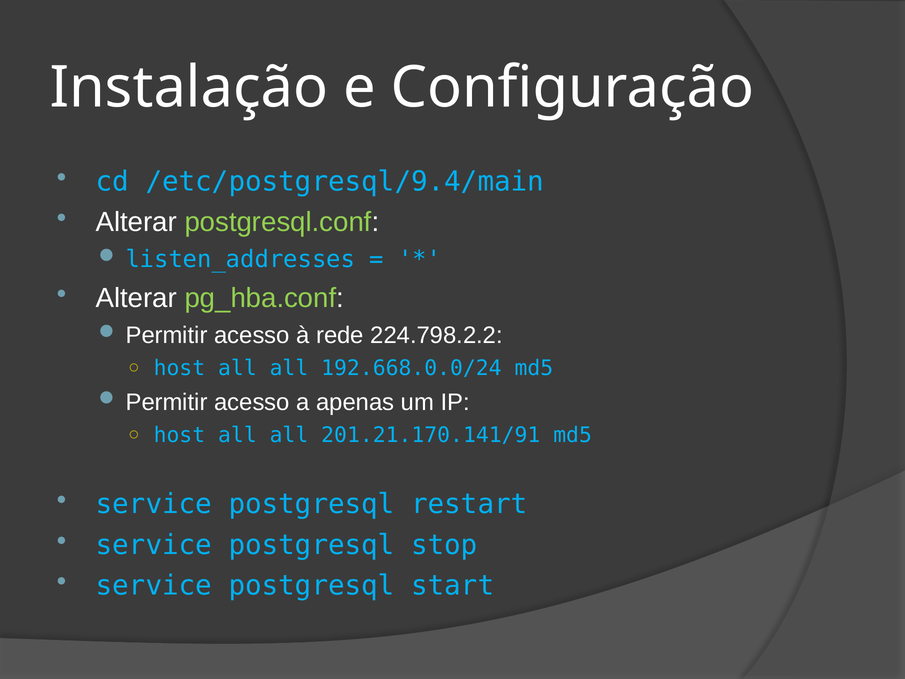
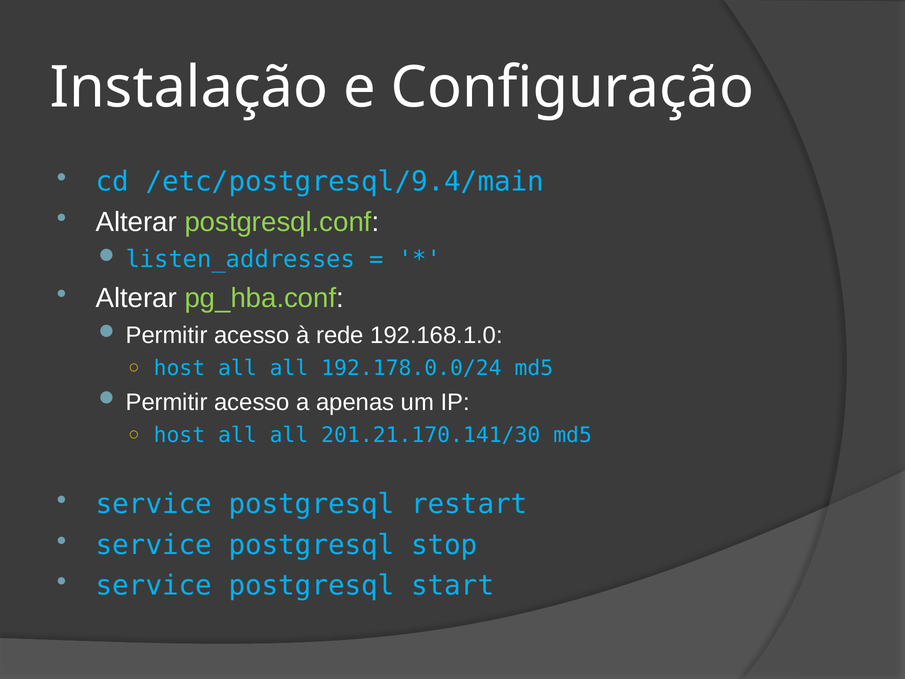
224.798.2.2: 224.798.2.2 -> 192.168.1.0 (437, 335)
192.668.0.0/24: 192.668.0.0/24 -> 192.178.0.0/24 (411, 368)
201.21.170.141/91: 201.21.170.141/91 -> 201.21.170.141/30 (431, 435)
